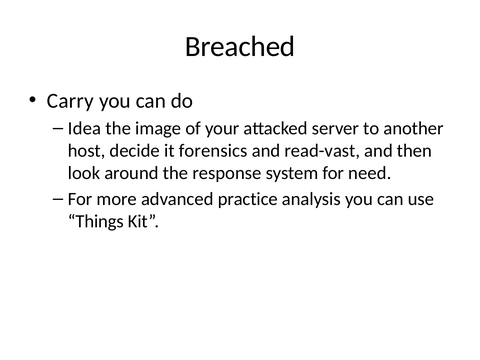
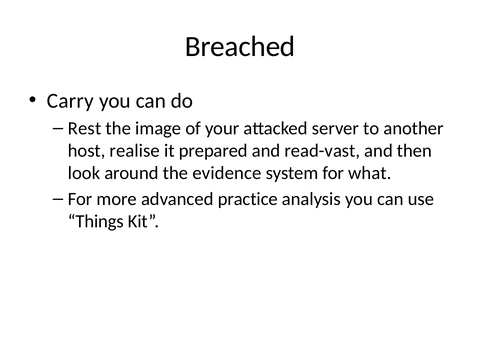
Idea: Idea -> Rest (85, 128)
decide: decide -> realise (135, 151)
forensics: forensics -> prepared (213, 151)
response: response -> evidence (227, 173)
need: need -> what (370, 173)
